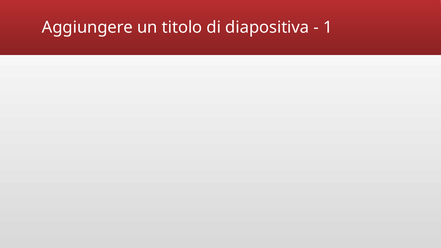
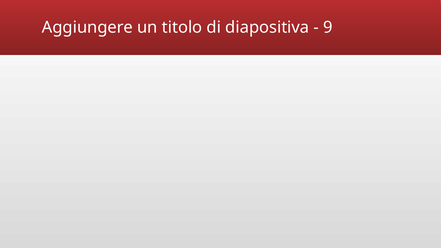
1: 1 -> 9 (328, 27)
